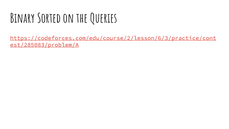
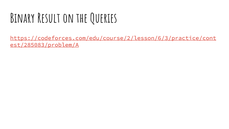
Sorted: Sorted -> Result (49, 18)
